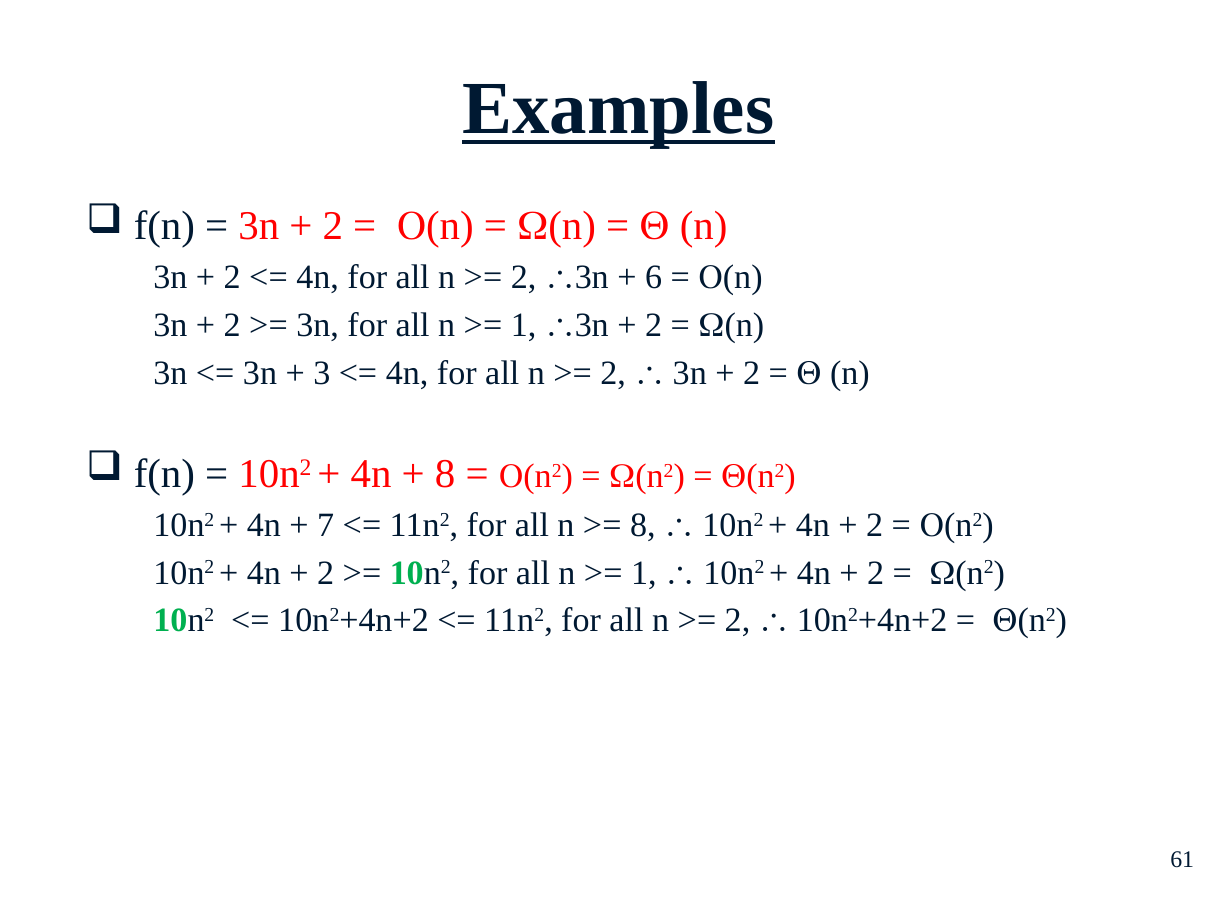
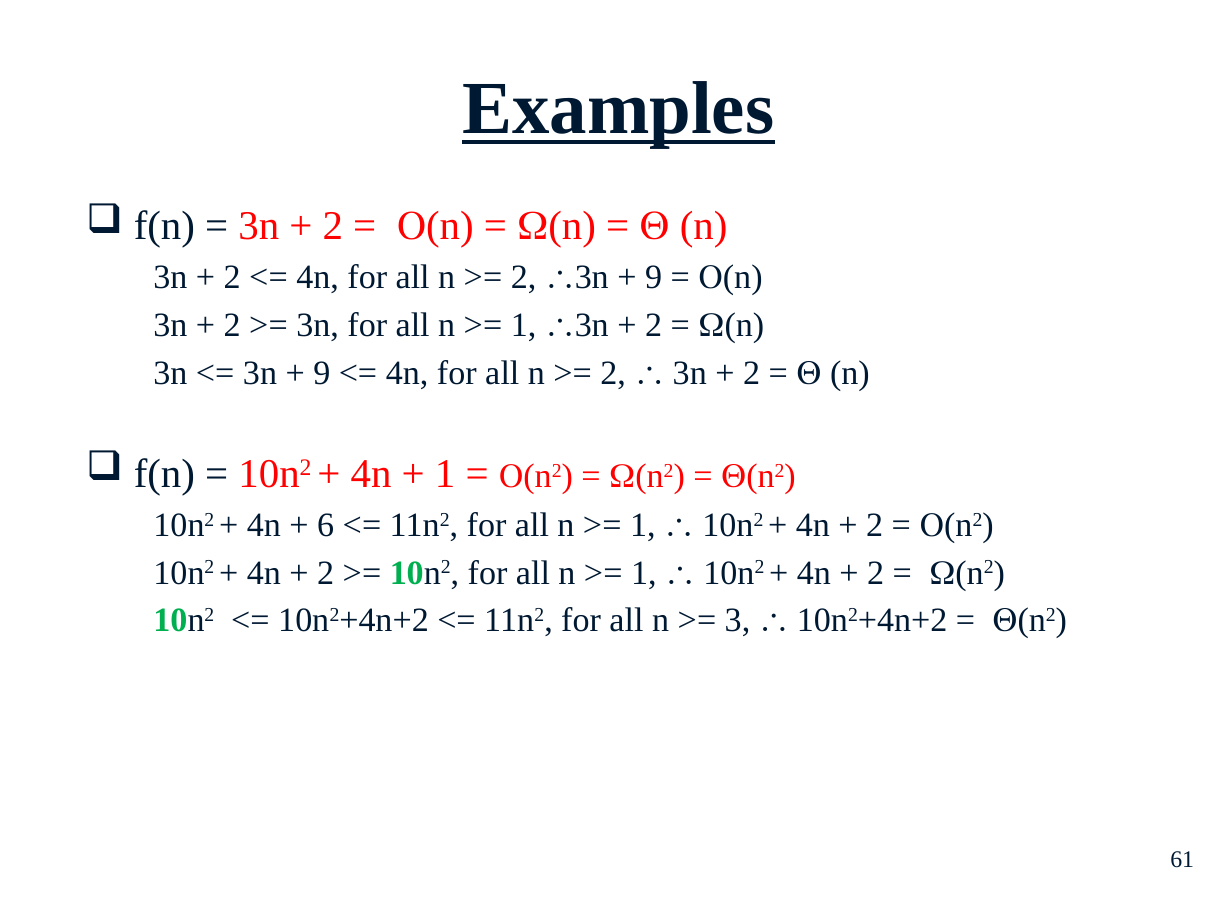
6: 6 -> 9 (654, 278)
3: 3 -> 9 (322, 373)
8: 8 -> 1 (445, 474)
7: 7 -> 6 (326, 526)
8: 8 -> 1 (643, 526)
2: 2 -> 3 (738, 621)
